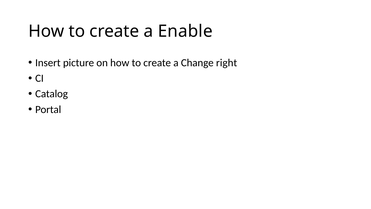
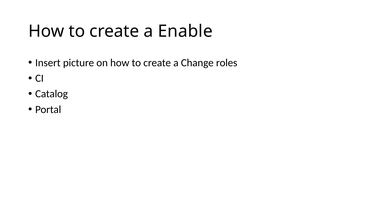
right: right -> roles (227, 63)
